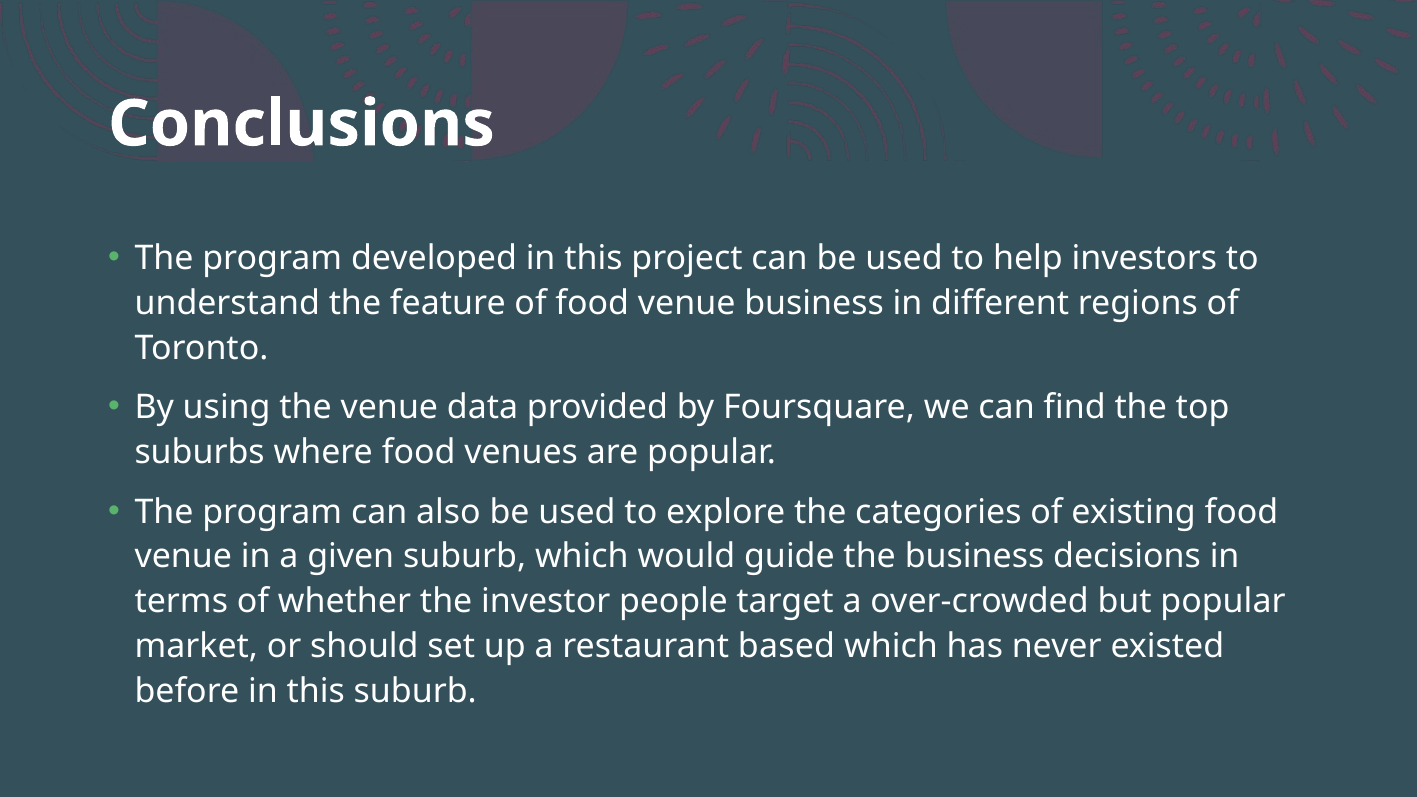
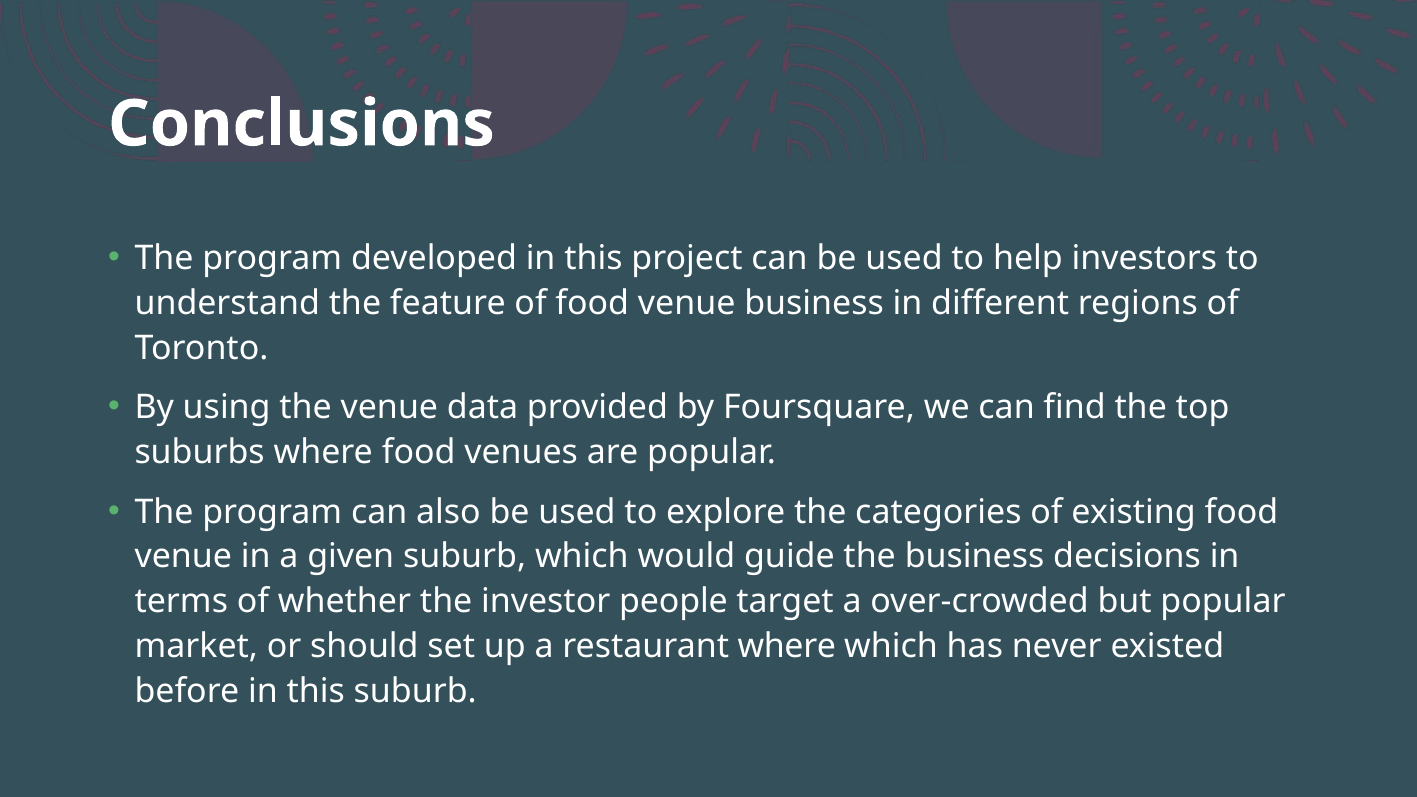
restaurant based: based -> where (787, 646)
